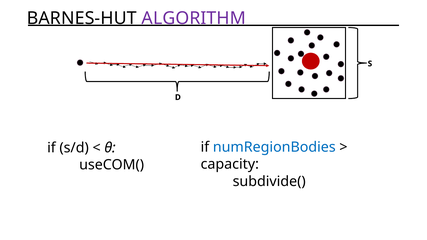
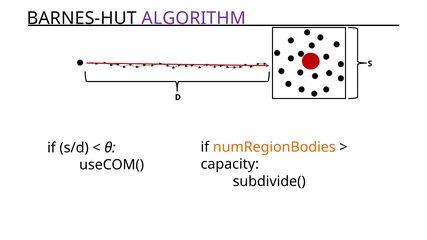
numRegionBodies colour: blue -> orange (274, 147)
